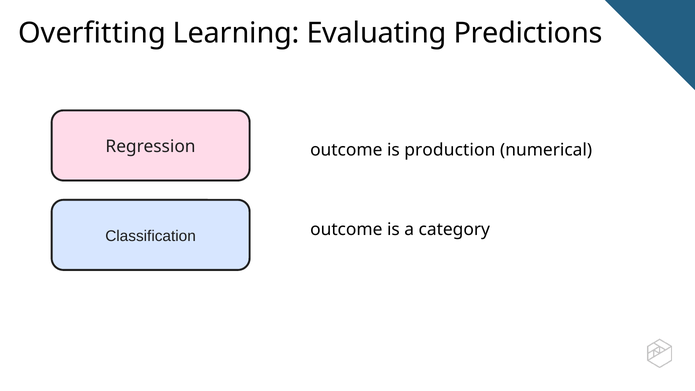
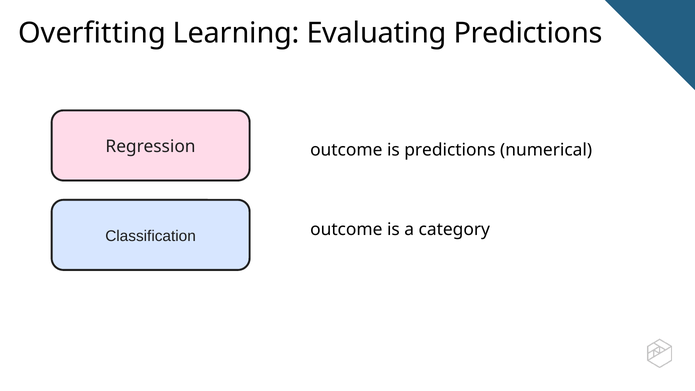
is production: production -> predictions (450, 150)
